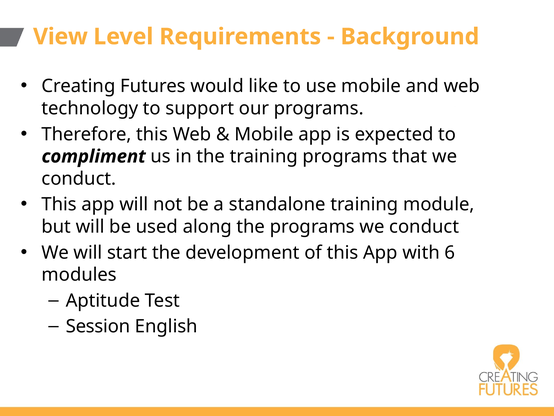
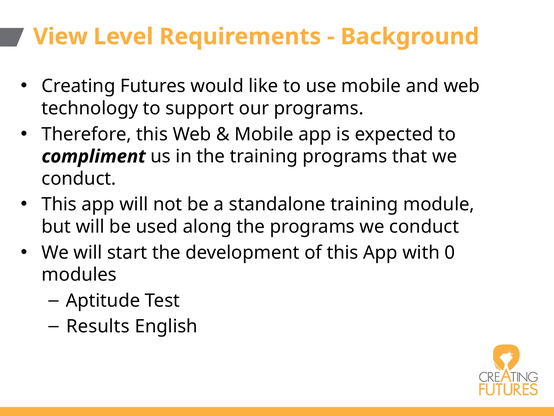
6: 6 -> 0 (450, 252)
Session: Session -> Results (98, 326)
